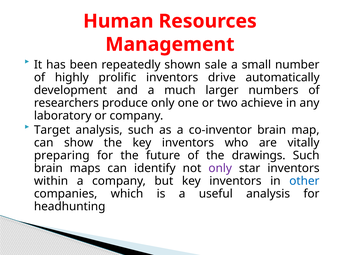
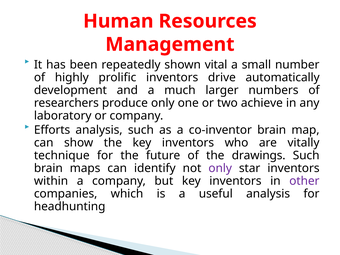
sale: sale -> vital (216, 65)
Target: Target -> Efforts (52, 130)
preparing: preparing -> technique (62, 156)
other colour: blue -> purple (304, 181)
